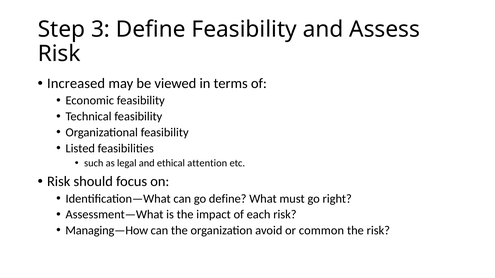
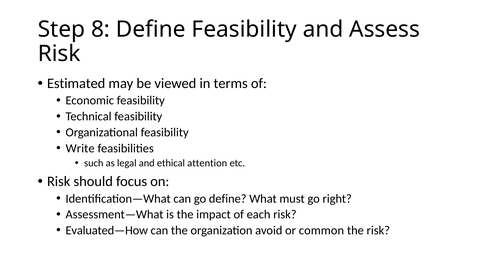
3: 3 -> 8 (101, 29)
Increased: Increased -> Estimated (76, 84)
Listed: Listed -> Write (80, 149)
Managing—How: Managing—How -> Evaluated—How (107, 231)
